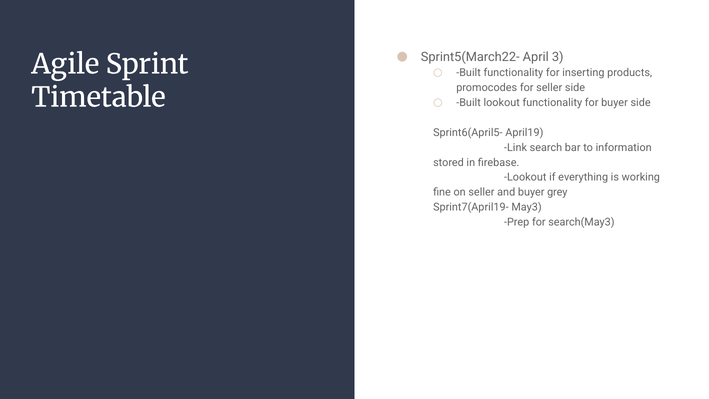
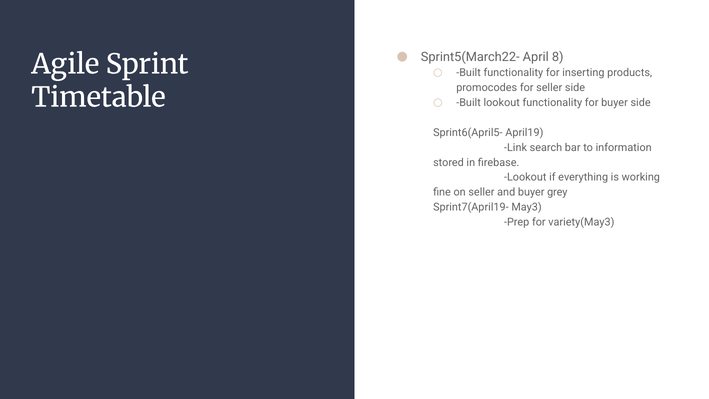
3: 3 -> 8 (558, 57)
search(May3: search(May3 -> variety(May3 (581, 222)
